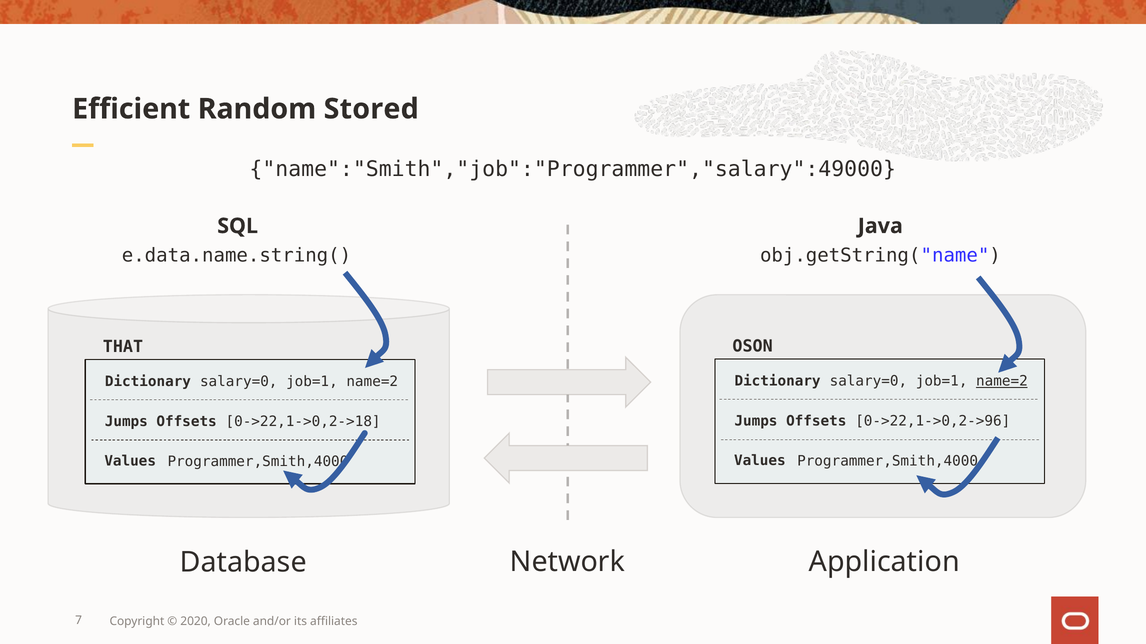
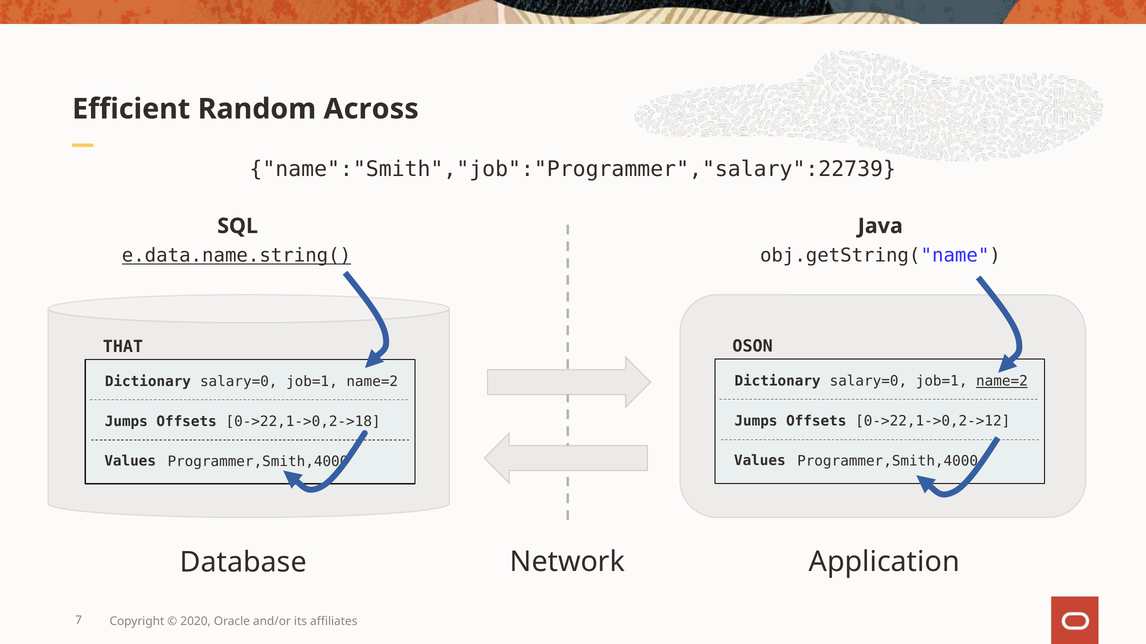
Stored: Stored -> Across (371, 109)
name":"Smith","job":"Programmer","salary":49000: name":"Smith","job":"Programmer","salary":49000 -> name":"Smith","job":"Programmer","salary":22739 (573, 169)
e.data.name.string( underline: none -> present (236, 256)
0->22,1->0,2->96: 0->22,1->0,2->96 -> 0->22,1->0,2->12 (933, 422)
